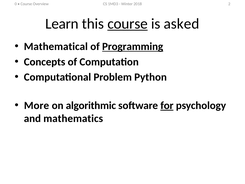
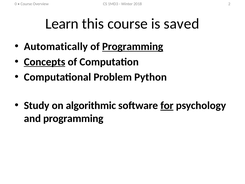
course underline: present -> none (128, 24)
asked: asked -> saved (181, 24)
Mathematical: Mathematical -> Automatically (56, 46)
Concepts underline: none -> present (45, 62)
More: More -> Study (37, 105)
and mathematics: mathematics -> programming (73, 118)
